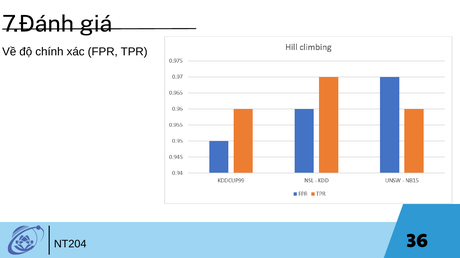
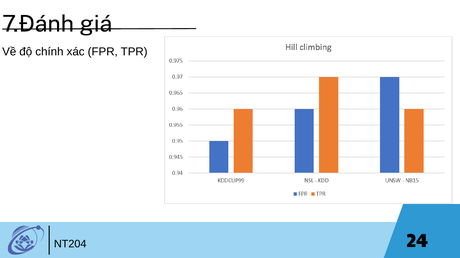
36: 36 -> 24 (417, 242)
